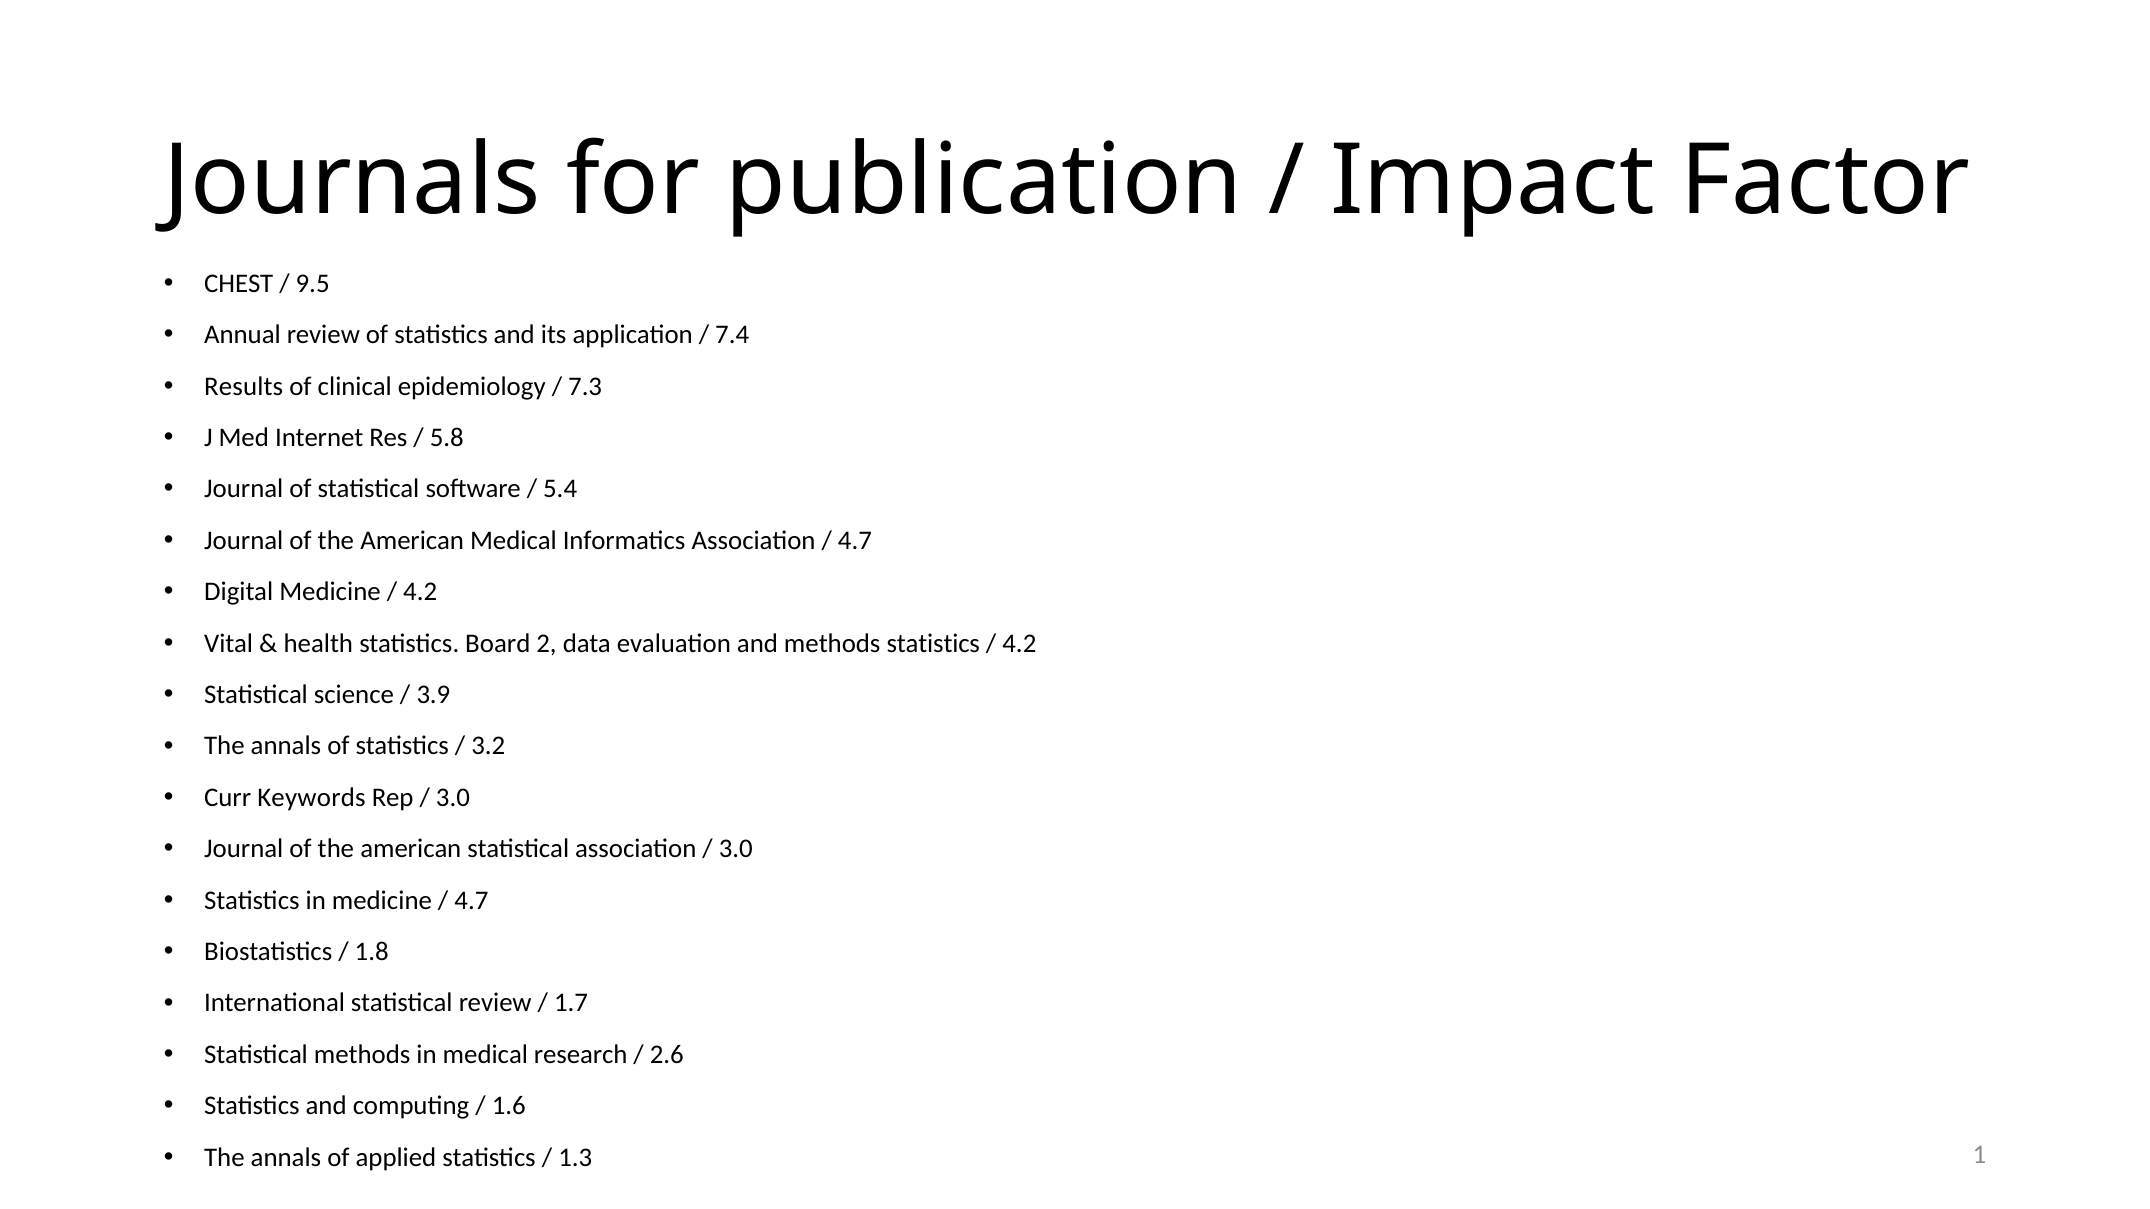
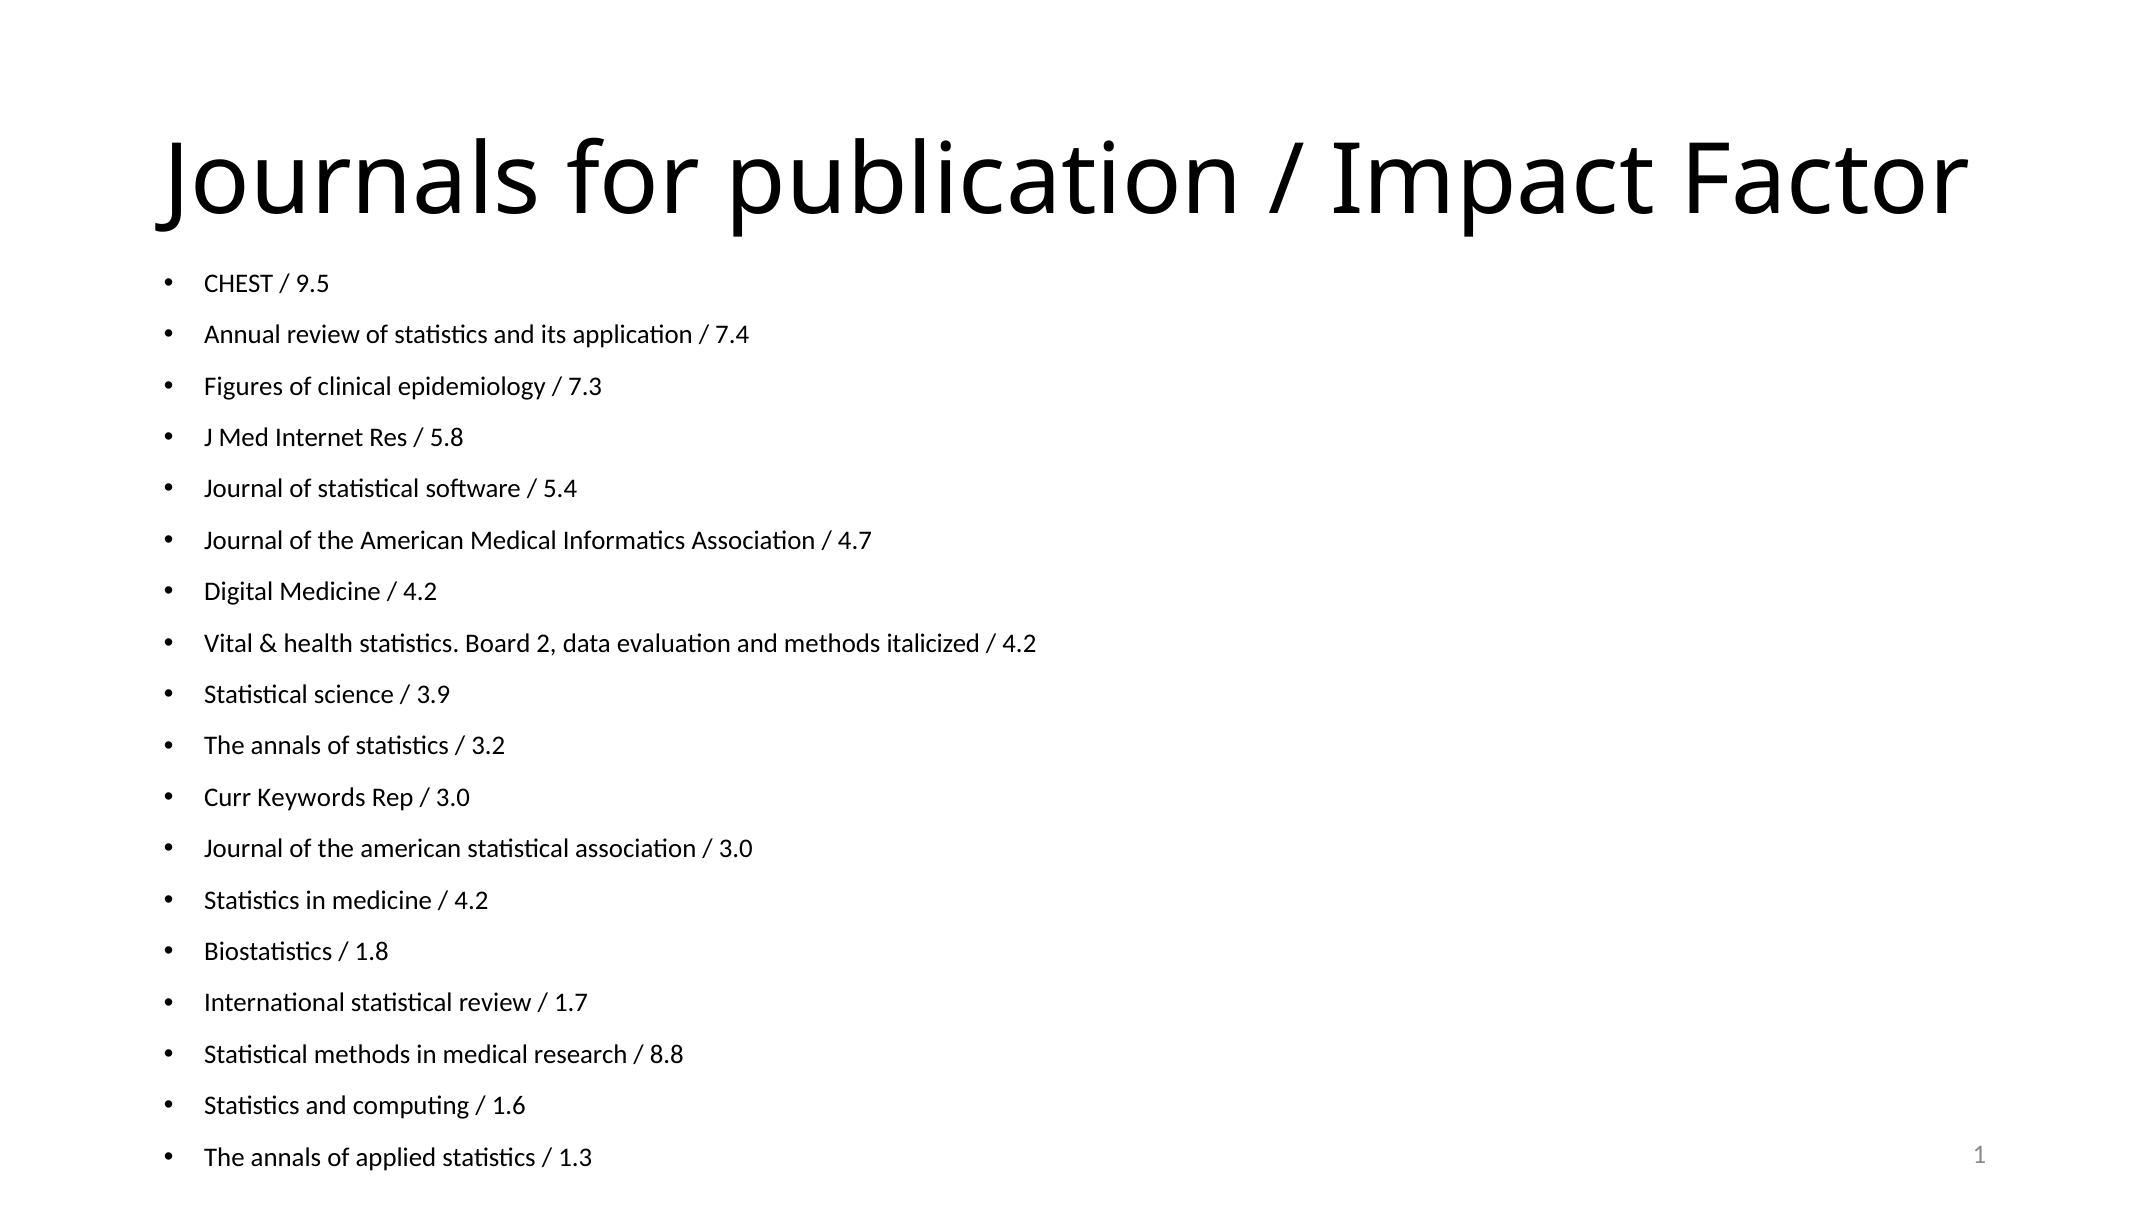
Results: Results -> Figures (244, 386)
methods statistics: statistics -> italicized (933, 643)
4.7: 4.7 -> 4.2 (471, 900)
2.6: 2.6 -> 8.8 (667, 1055)
